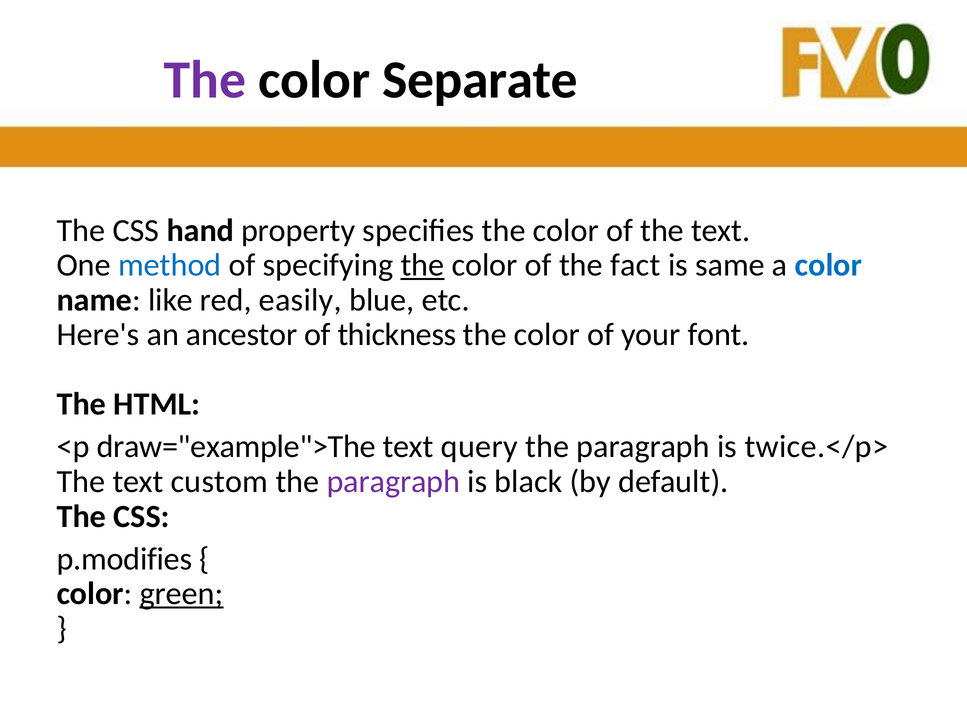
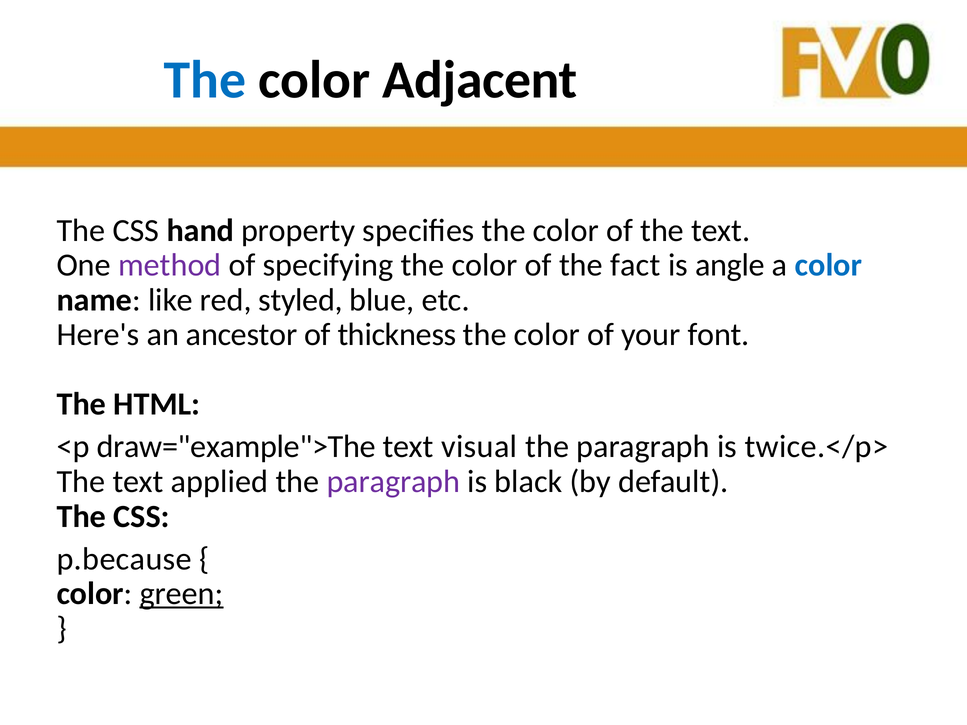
The colour: purple -> blue (205, 80)
Separate: Separate -> Adjacent (480, 80)
method colour: blue -> purple (170, 265)
the underline: present -> none (423, 265)
same: same -> angle (730, 265)
easily: easily -> styled (300, 300)
query: query -> visual (479, 447)
custom: custom -> applied (219, 482)
p.modifies: p.modifies -> p.because (124, 559)
